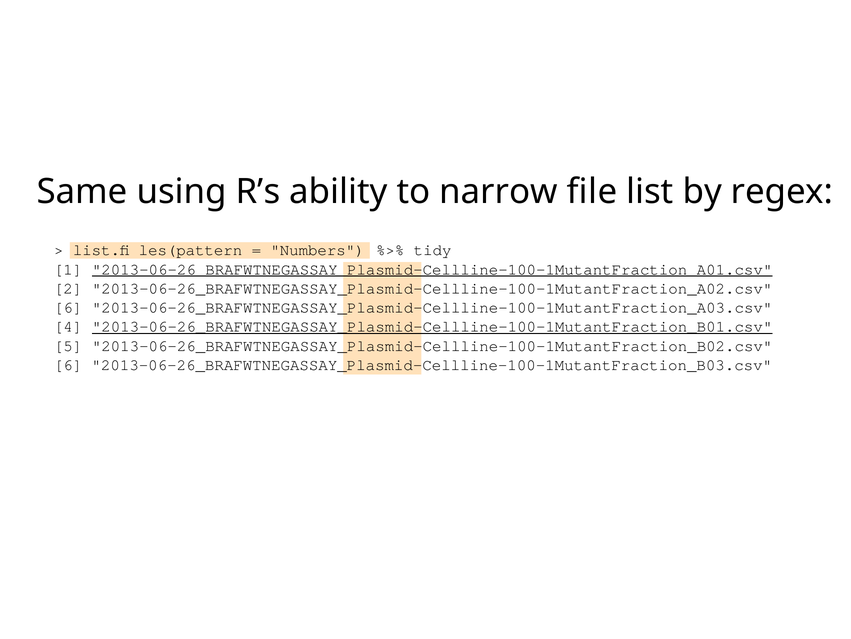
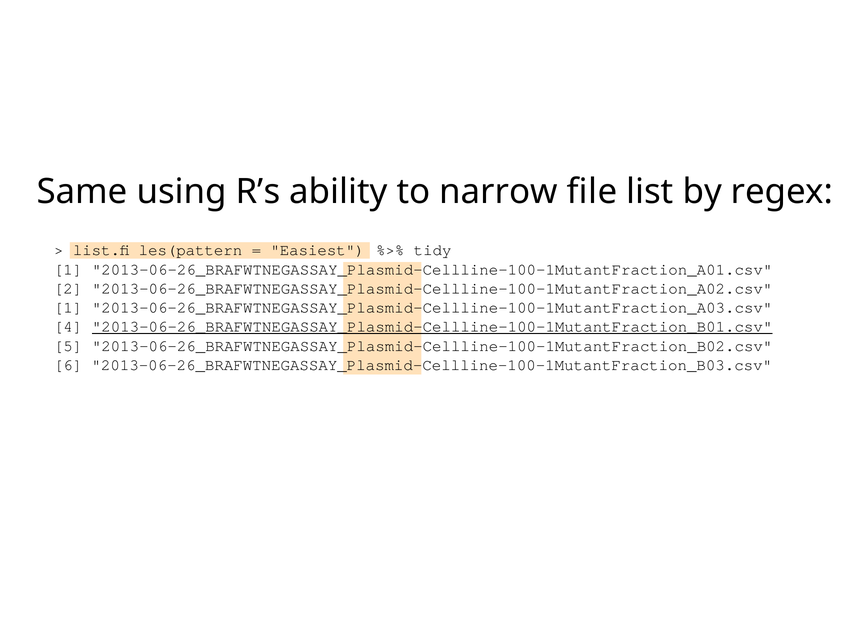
Numbers: Numbers -> Easiest (318, 250)
2013-06-26_BRAFWTNEGASSAY_Plasmid-Cellline-100-1MutantFraction_A01.csv underline: present -> none (432, 269)
6: 6 -> 1 (68, 307)
